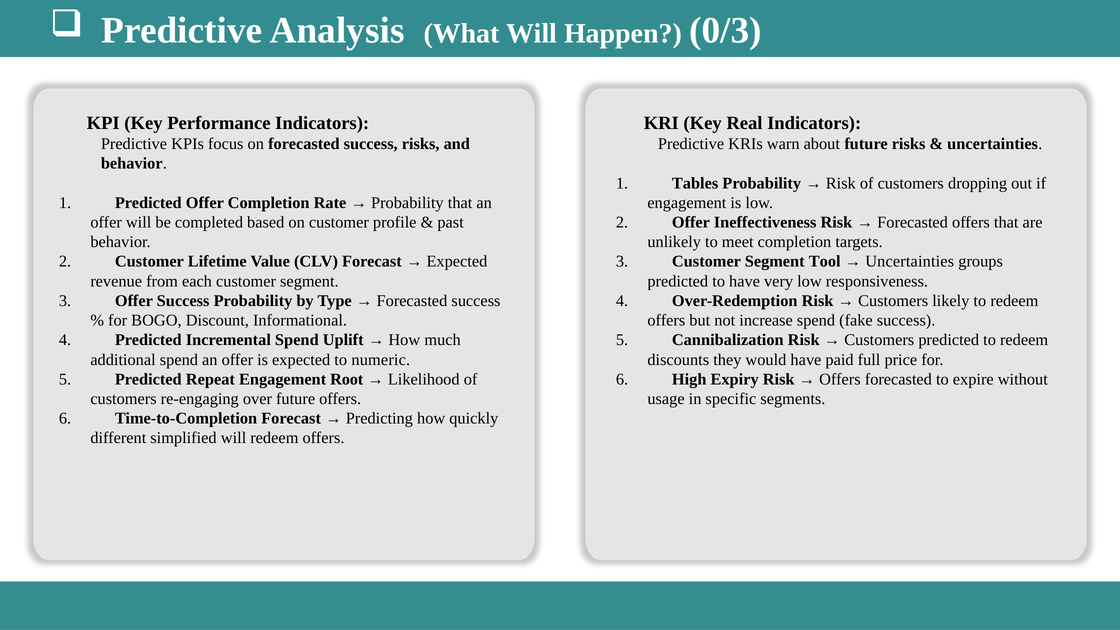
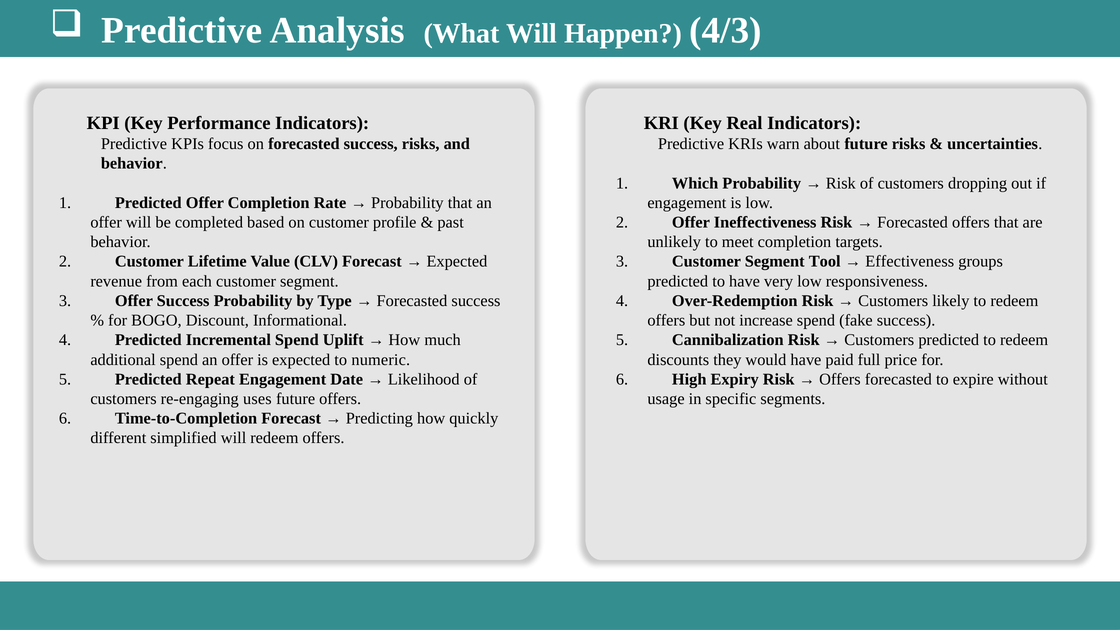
0/3: 0/3 -> 4/3 (725, 31)
Tables: Tables -> Which (695, 183)
Uncertainties: Uncertainties -> Effectiveness (910, 262)
Root: Root -> Date (347, 379)
over: over -> uses (257, 399)
